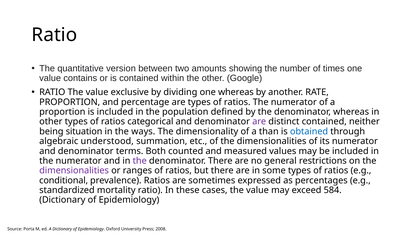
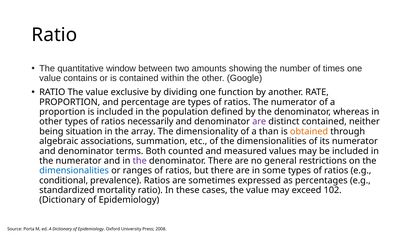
version: version -> window (121, 68)
one whereas: whereas -> function (236, 92)
categorical: categorical -> necessarily (150, 122)
ways: ways -> array (143, 131)
obtained colour: blue -> orange (309, 131)
understood: understood -> associations (107, 141)
dimensionalities colour: purple -> blue (74, 170)
584: 584 -> 102 (333, 190)
